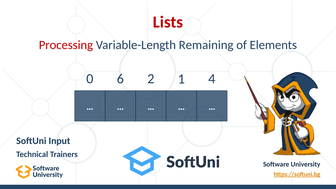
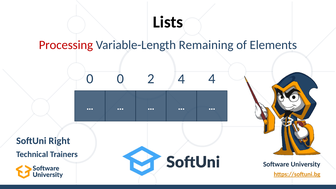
Lists colour: red -> black (168, 22)
0 6: 6 -> 0 (120, 79)
2 1: 1 -> 4 (181, 79)
Input: Input -> Right (59, 141)
